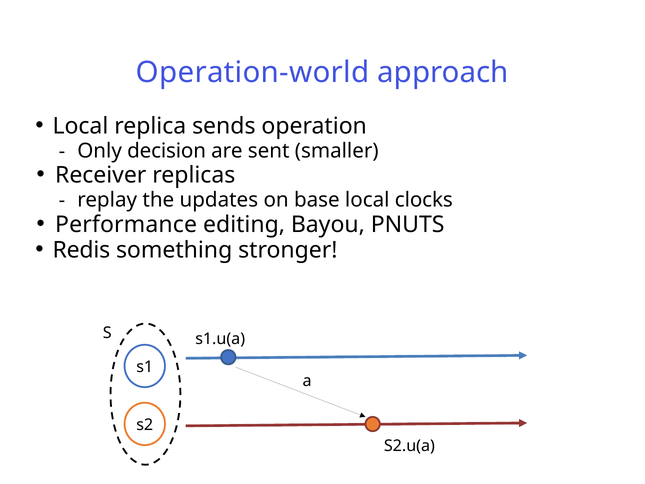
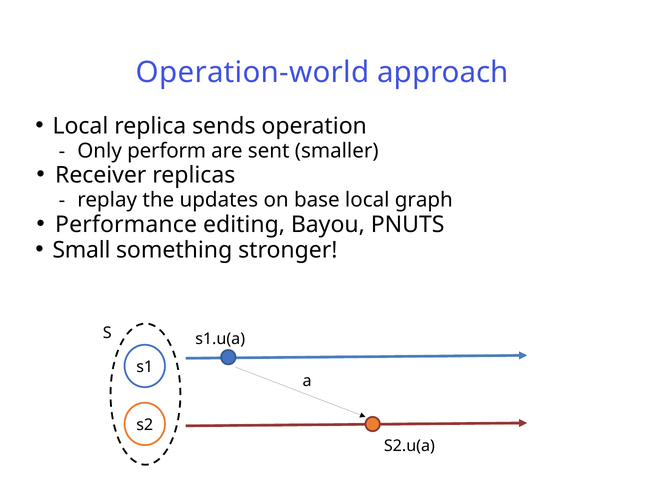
decision: decision -> perform (167, 151)
clocks: clocks -> graph (424, 200)
Redis: Redis -> Small (81, 250)
